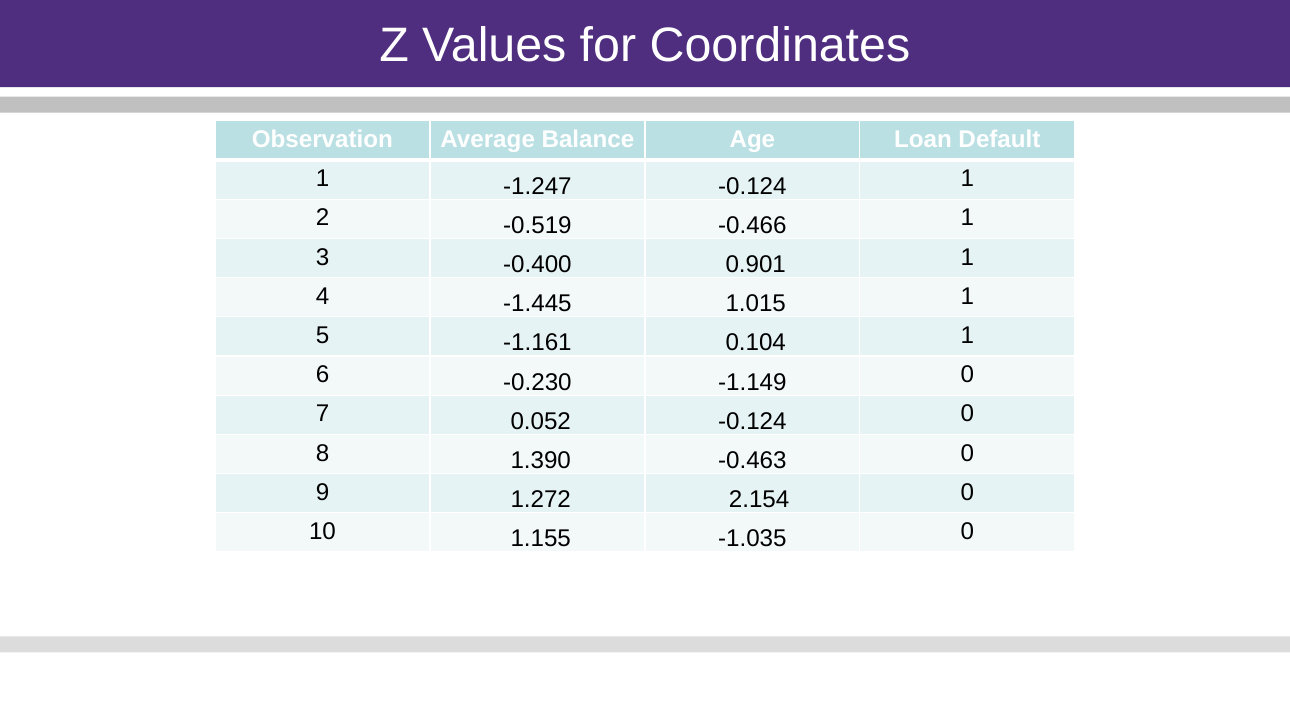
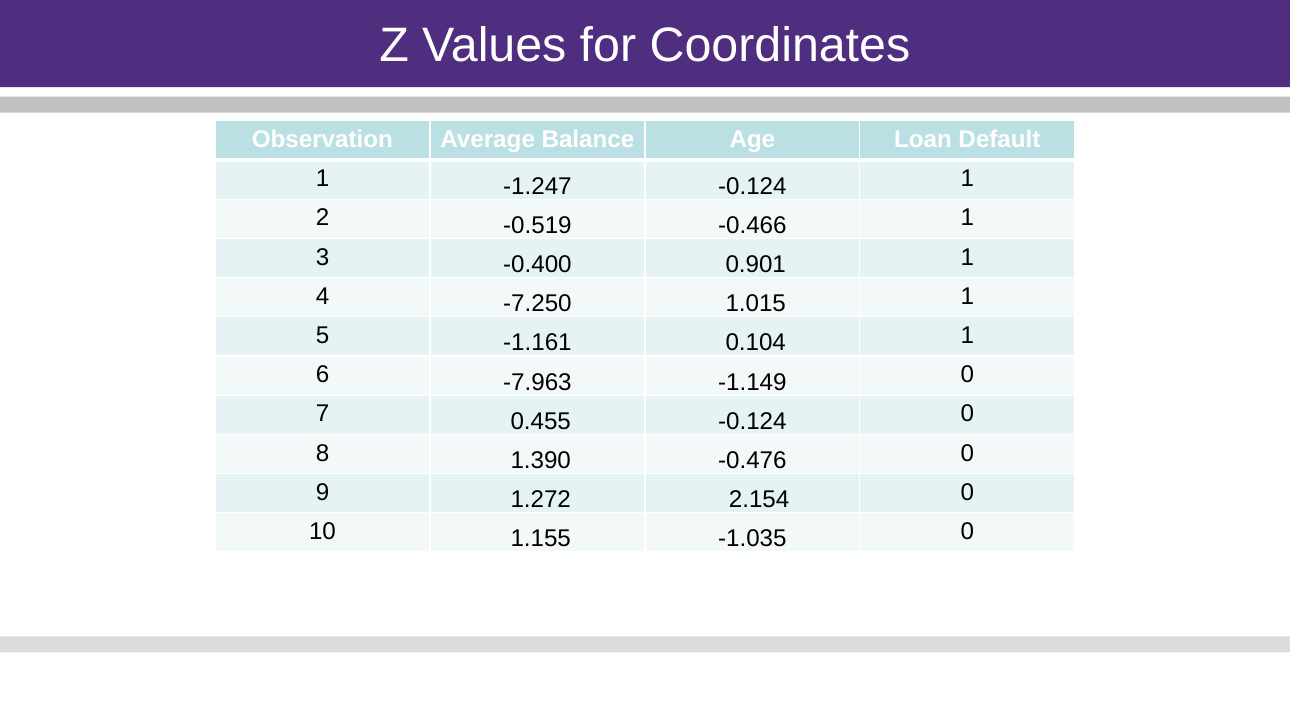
-1.445: -1.445 -> -7.250 (537, 304)
-0.230: -0.230 -> -7.963 (537, 382)
0.052: 0.052 -> 0.455 (541, 422)
-0.463: -0.463 -> -0.476 (752, 461)
